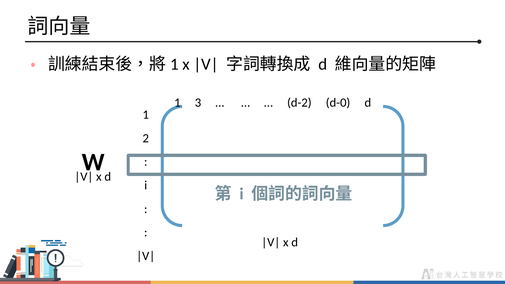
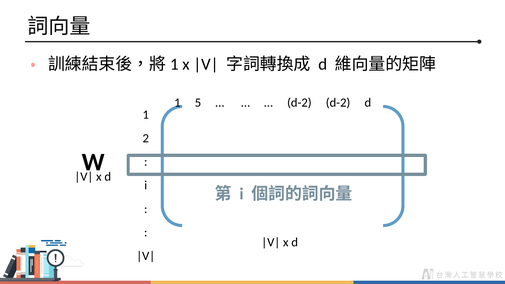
3: 3 -> 5 (198, 103)
d-2 d-0: d-0 -> d-2 (338, 103)
